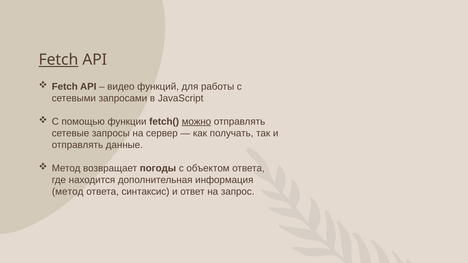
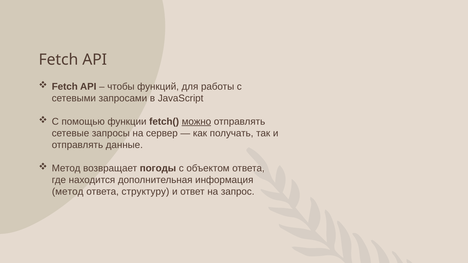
Fetch underline: present -> none (58, 60)
видео: видео -> чтобы (121, 87)
синтаксис: синтаксис -> структуру (145, 192)
